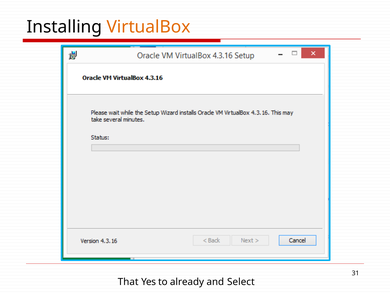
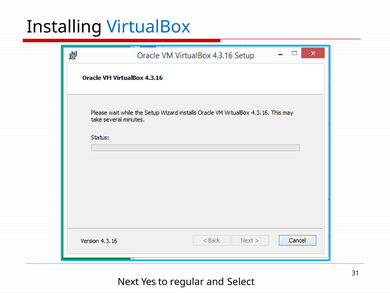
VirtualBox colour: orange -> blue (149, 27)
That: That -> Next (128, 281)
already: already -> regular (187, 281)
